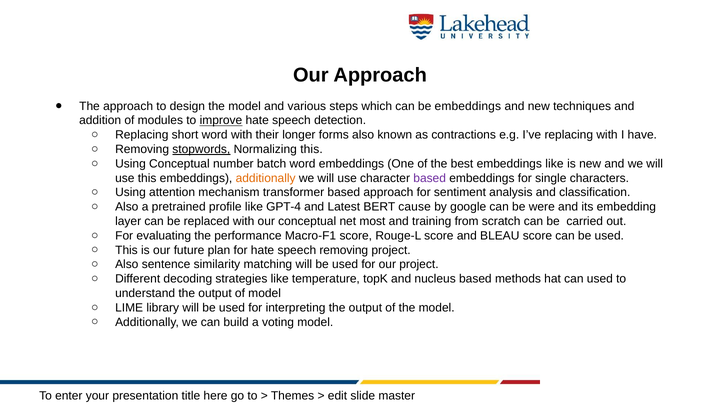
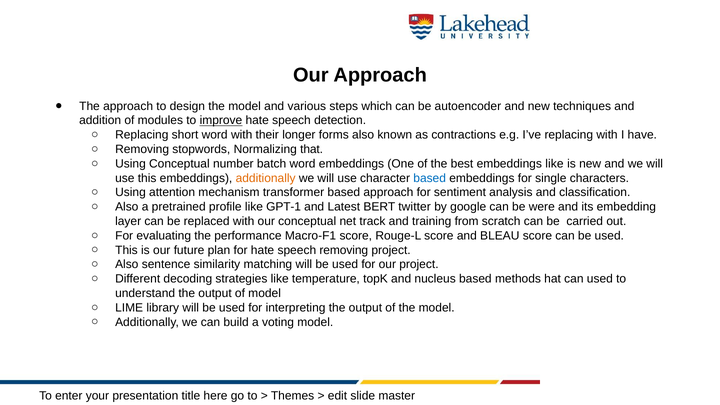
be embeddings: embeddings -> autoencoder (468, 106)
stopwords underline: present -> none (201, 149)
Normalizing this: this -> that (312, 149)
based colour: purple -> blue (430, 178)
GPT-4: GPT-4 -> GPT-1 (284, 207)
cause: cause -> twitter (415, 207)
most: most -> track (372, 221)
